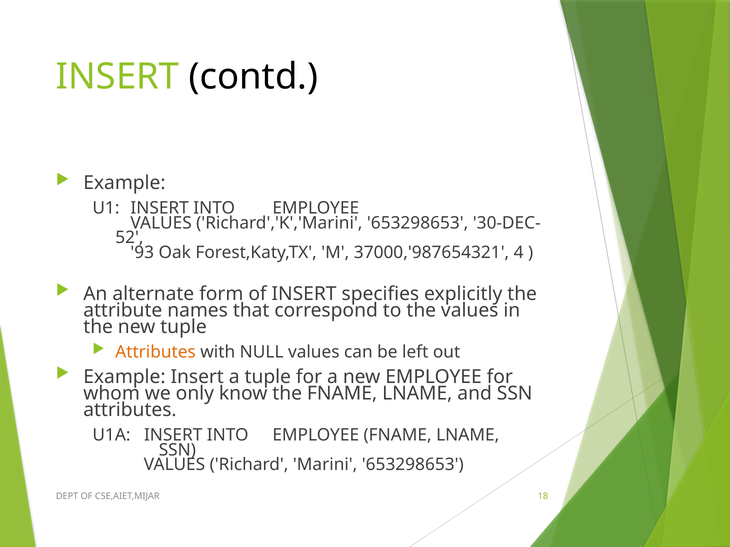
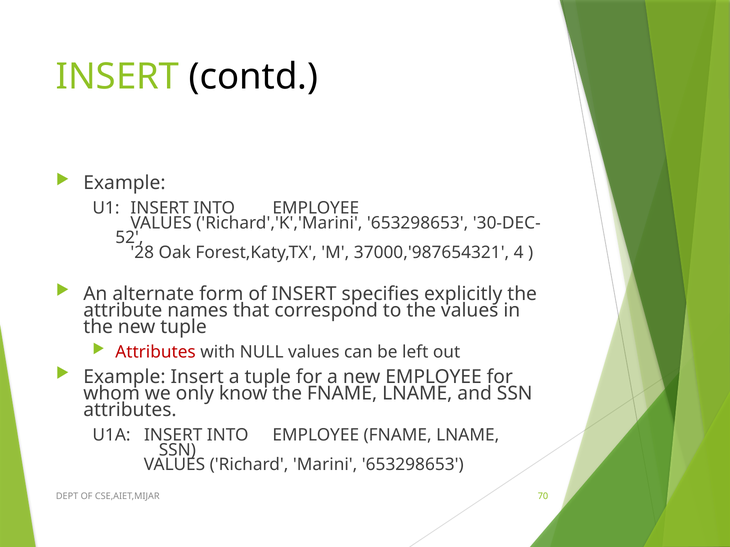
93: 93 -> 28 (142, 253)
Attributes colour: orange -> red (156, 352)
18: 18 -> 70 (543, 497)
